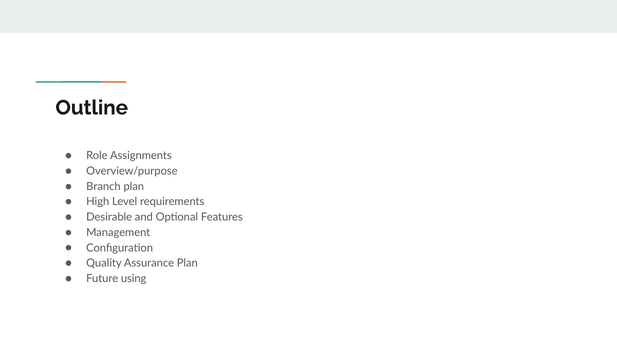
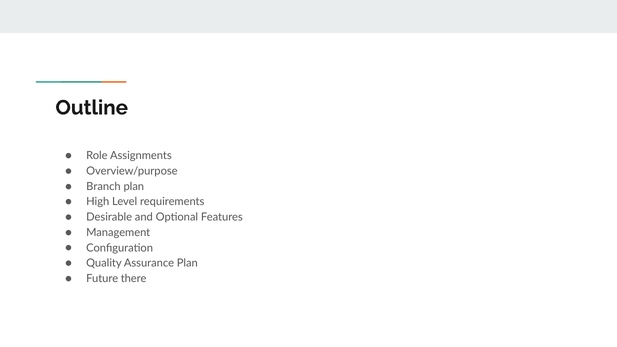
using: using -> there (134, 279)
